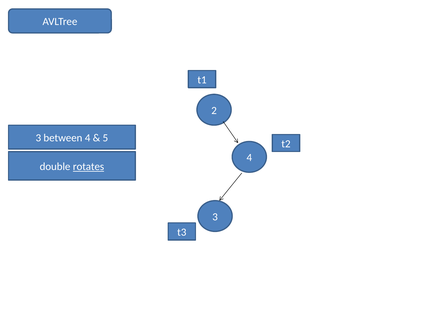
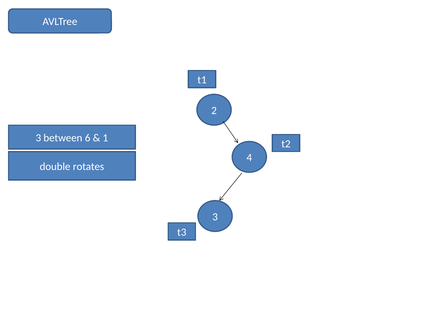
between 4: 4 -> 6 (88, 138)
5: 5 -> 1 (105, 138)
rotates underline: present -> none (88, 167)
